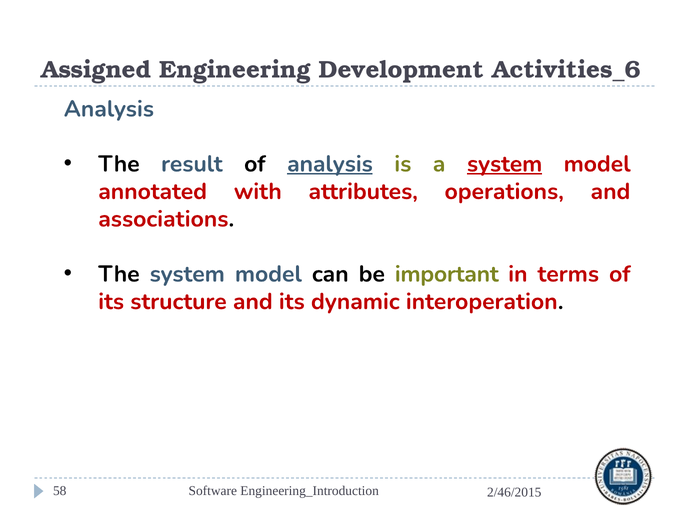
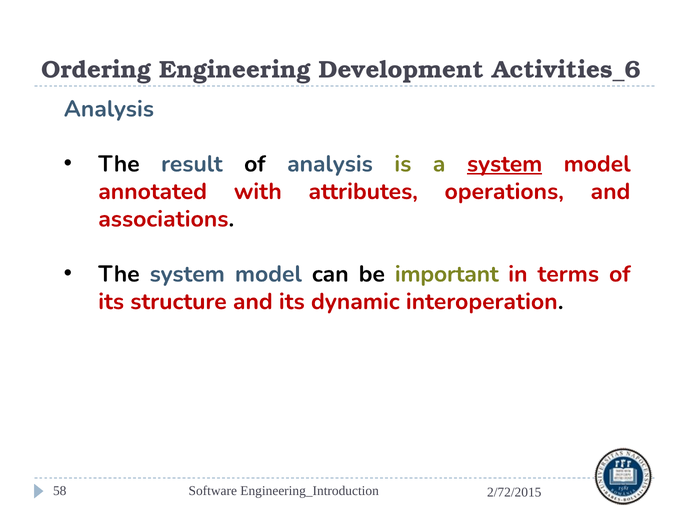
Assigned: Assigned -> Ordering (96, 70)
analysis underline: present -> none (330, 164)
2/46/2015: 2/46/2015 -> 2/72/2015 (514, 493)
